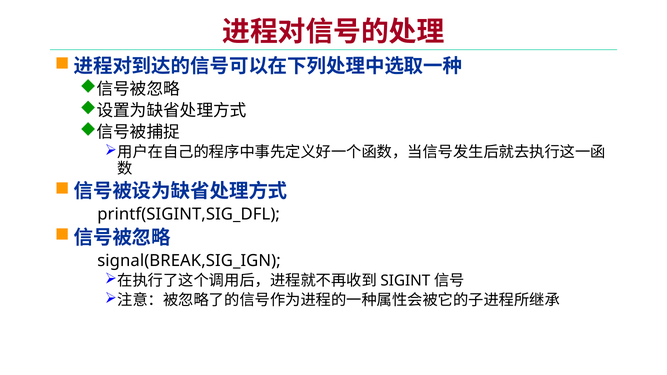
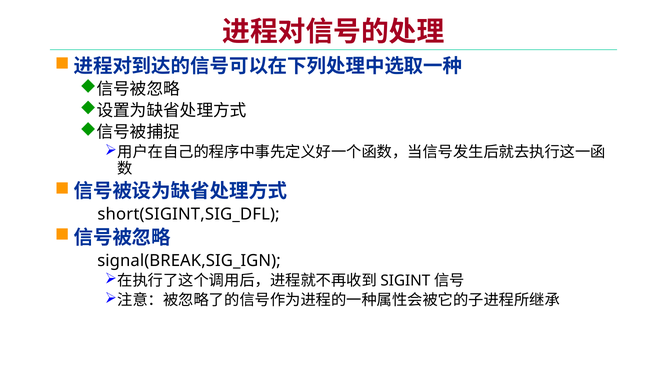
printf(SIGINT,SIG_DFL: printf(SIGINT,SIG_DFL -> short(SIGINT,SIG_DFL (189, 214)
